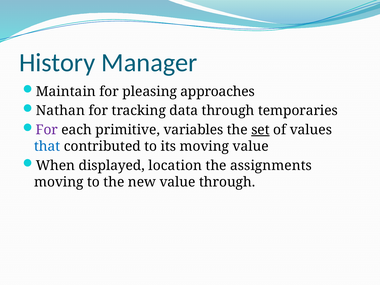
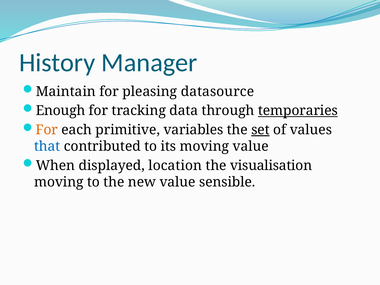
approaches: approaches -> datasource (217, 91)
Nathan: Nathan -> Enough (61, 111)
temporaries underline: none -> present (298, 111)
For colour: purple -> orange (47, 130)
assignments: assignments -> visualisation (271, 166)
value through: through -> sensible (227, 182)
